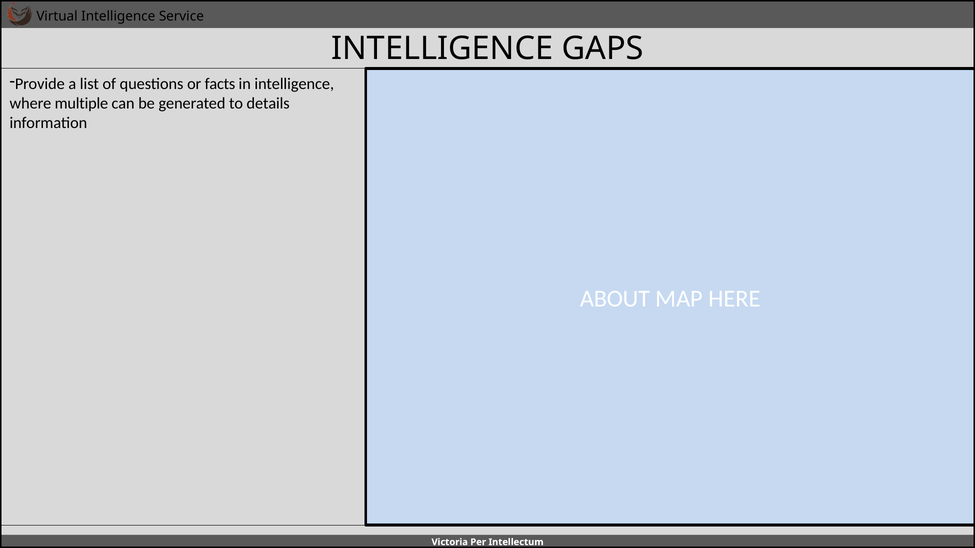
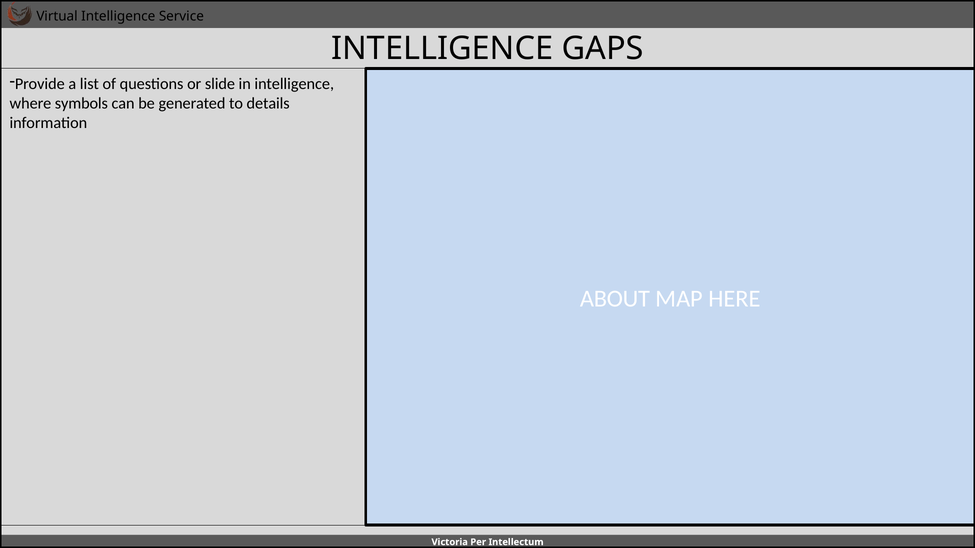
facts: facts -> slide (220, 84)
multiple: multiple -> symbols (81, 104)
